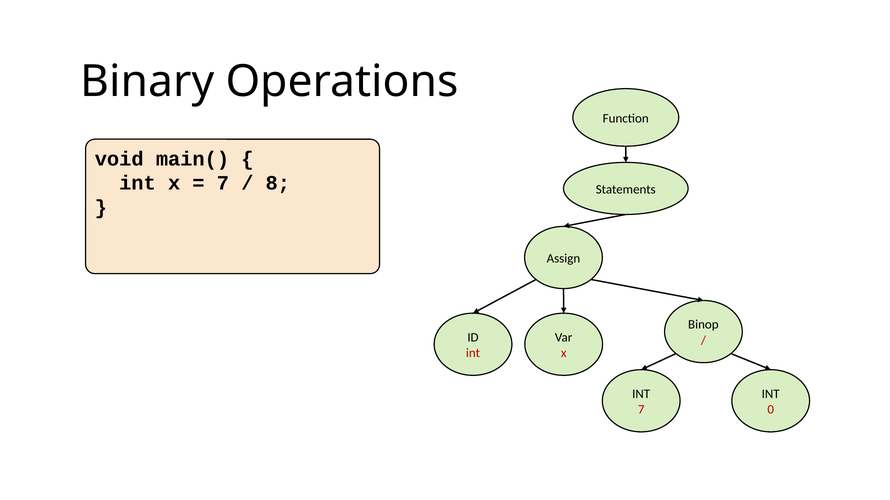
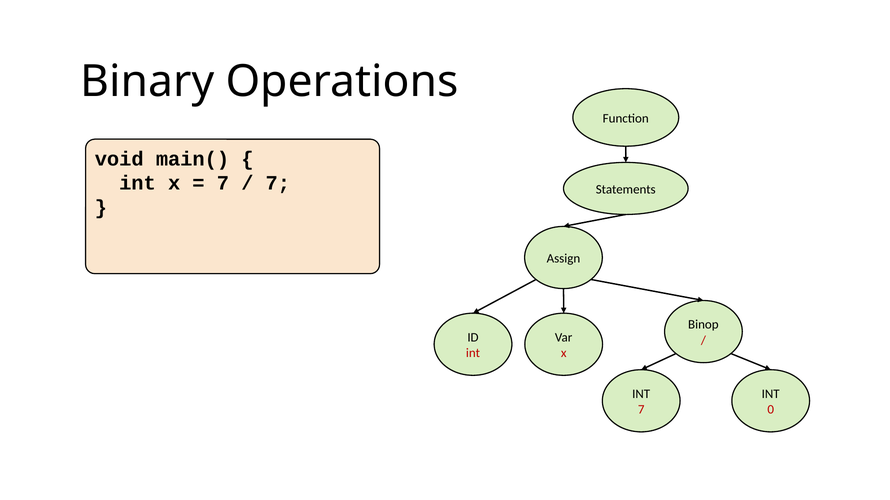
8: 8 -> 7 (278, 183)
